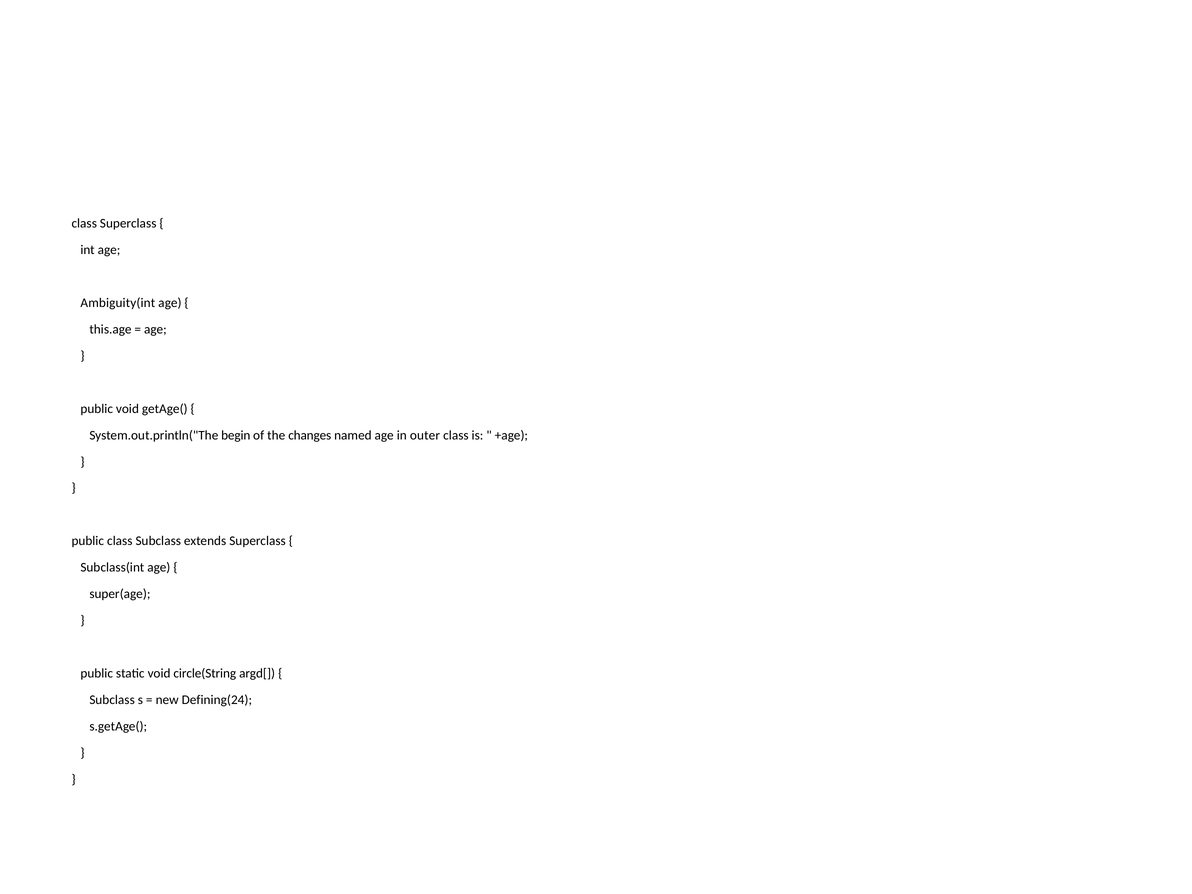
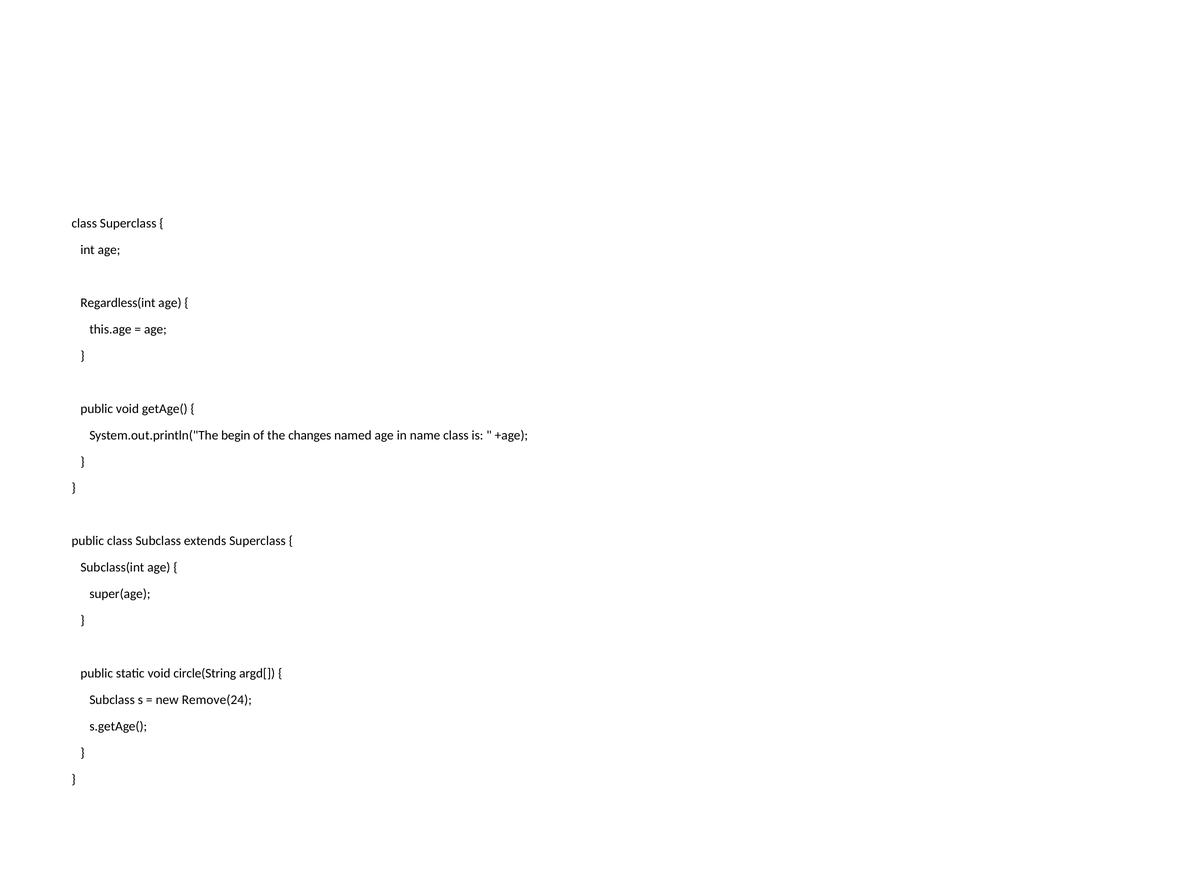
Ambiguity(int: Ambiguity(int -> Regardless(int (118, 303)
outer: outer -> name (425, 435)
Defining(24: Defining(24 -> Remove(24 (217, 700)
